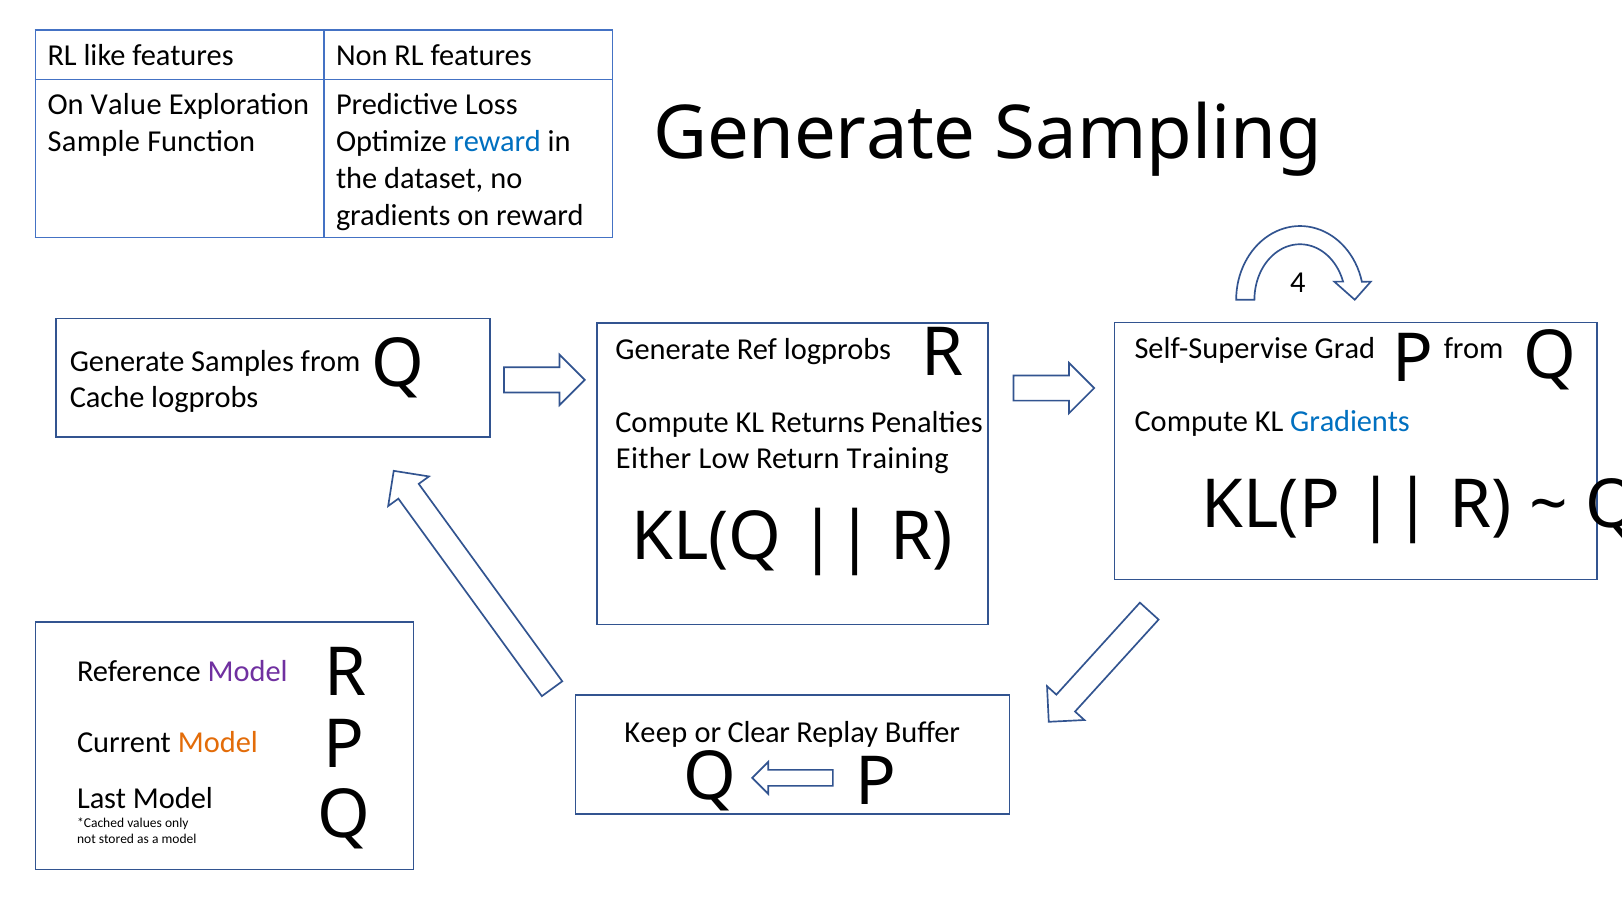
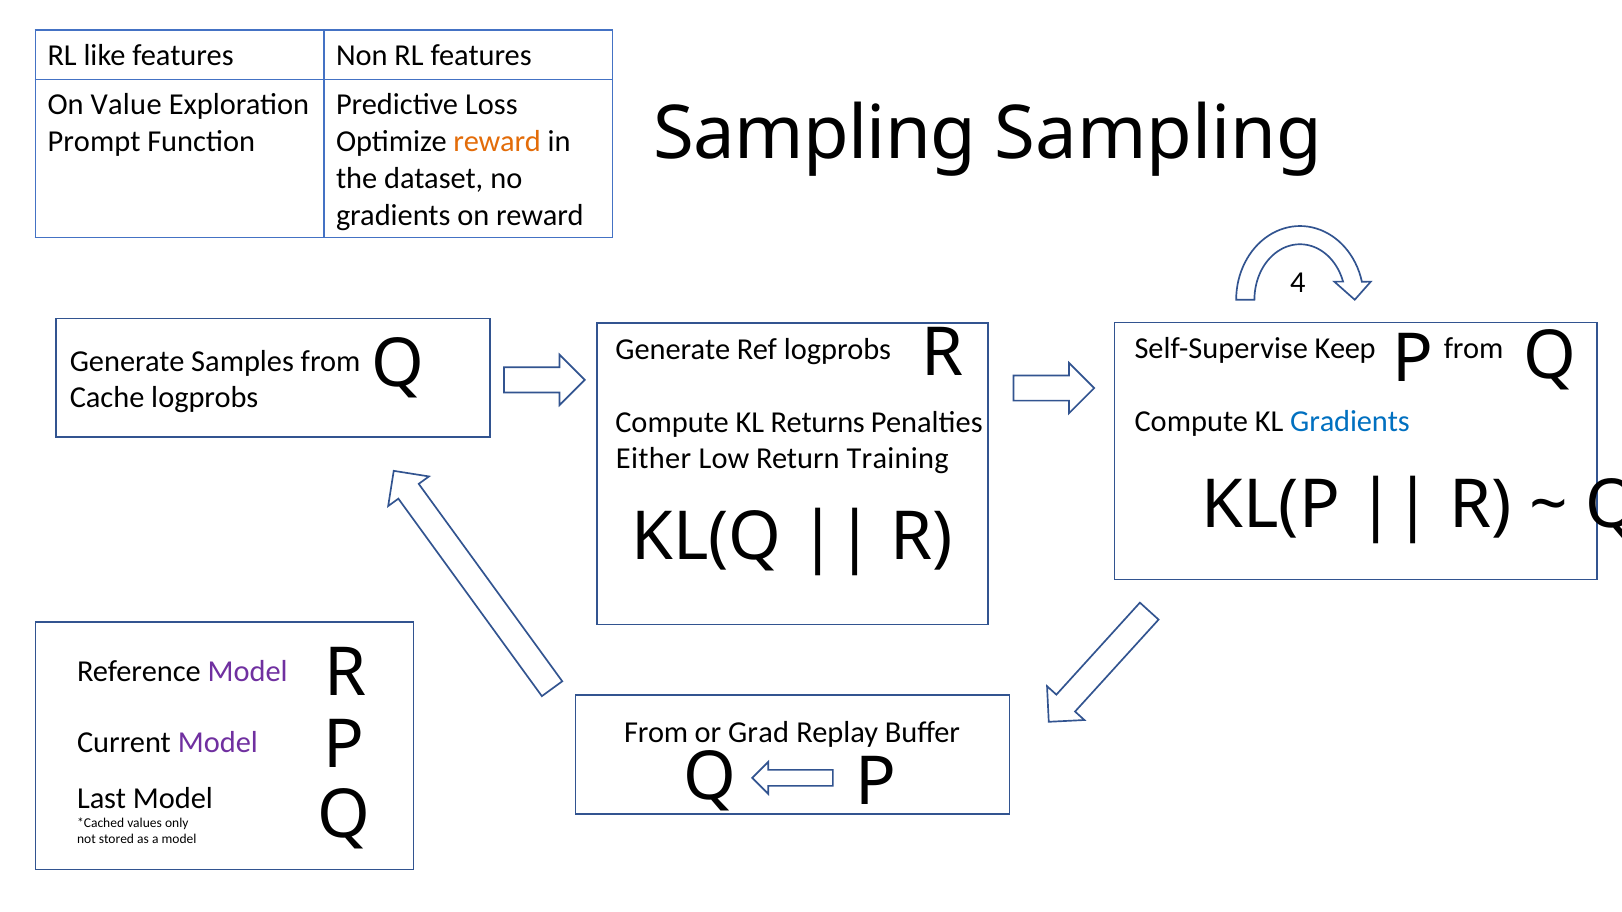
Generate: Generate -> Sampling (815, 134)
Sample: Sample -> Prompt (94, 142)
reward colour: blue -> orange (497, 142)
Grad: Grad -> Keep (1345, 349)
Keep: Keep -> From (656, 733)
Clear: Clear -> Grad (759, 733)
Model colour: orange -> purple (218, 743)
